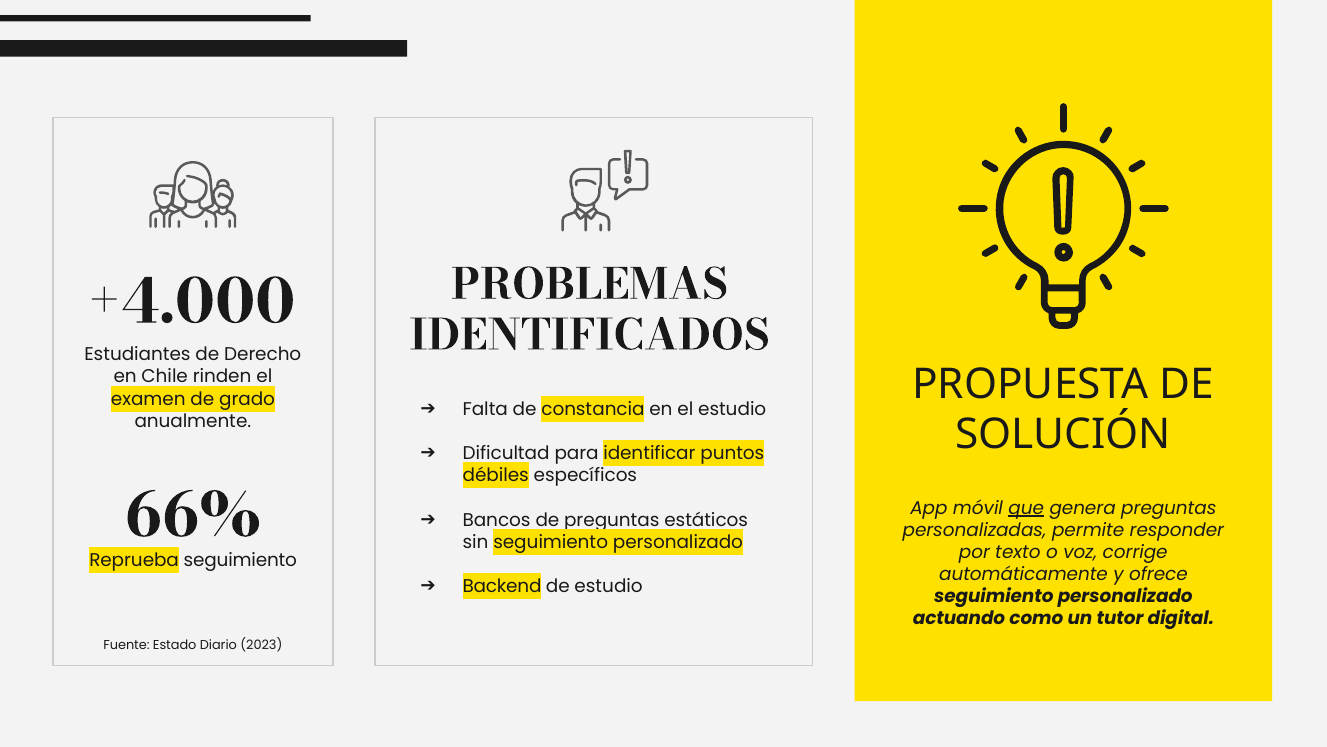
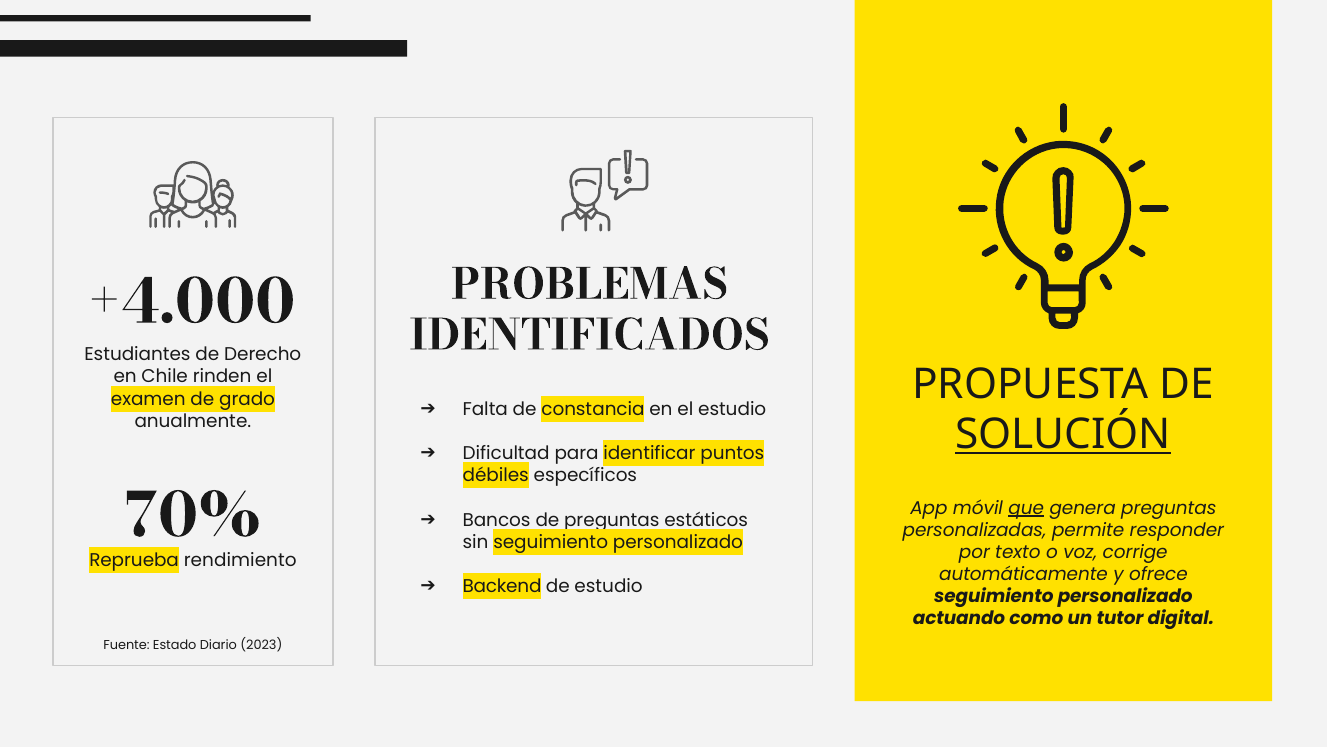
SOLUCIÓN underline: none -> present (1063, 435)
66%: 66% -> 70% (193, 516)
Reprueba seguimiento: seguimiento -> rendimiento (240, 560)
